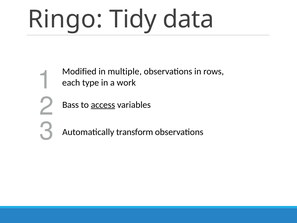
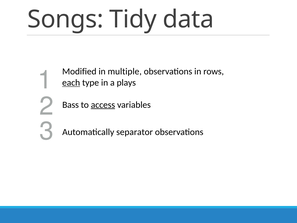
Ringo: Ringo -> Songs (65, 19)
each underline: none -> present (71, 83)
work: work -> plays (126, 83)
transform: transform -> separator (135, 132)
